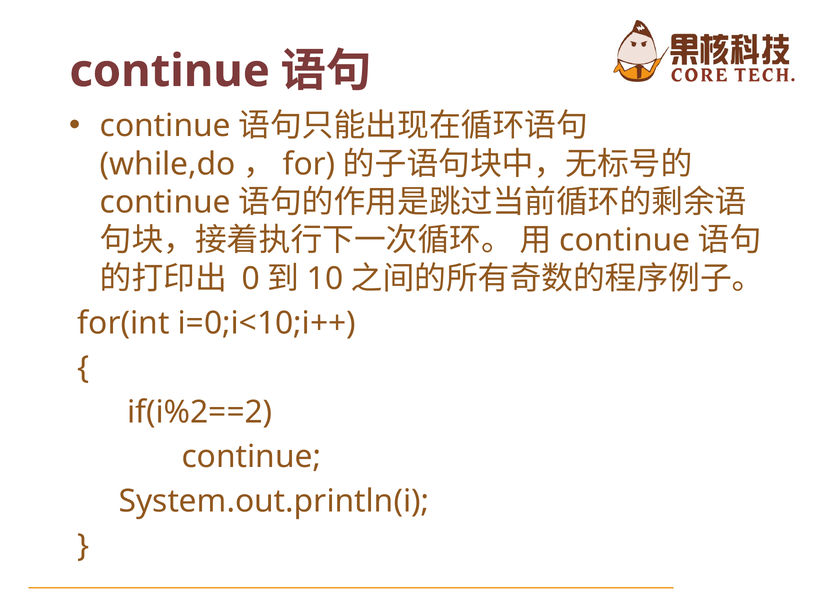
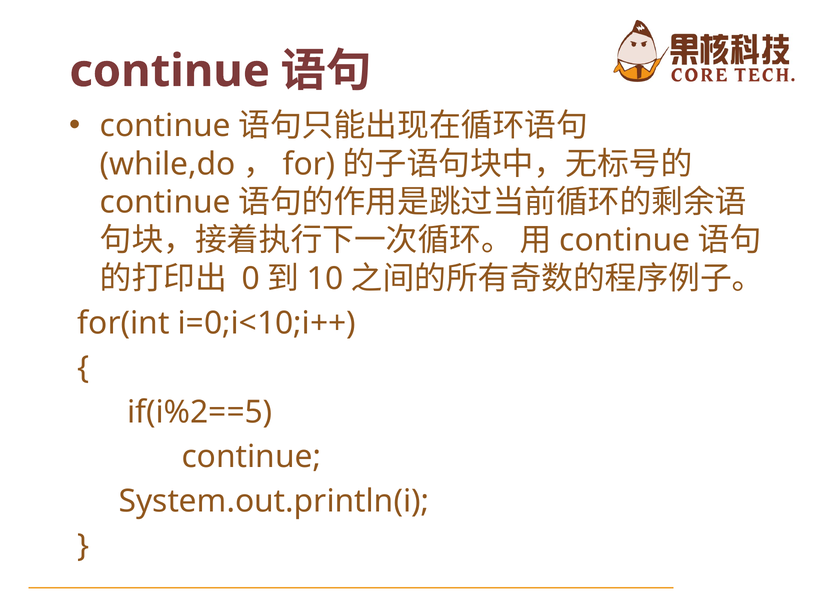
if(i%2==2: if(i%2==2 -> if(i%2==5 (200, 413)
